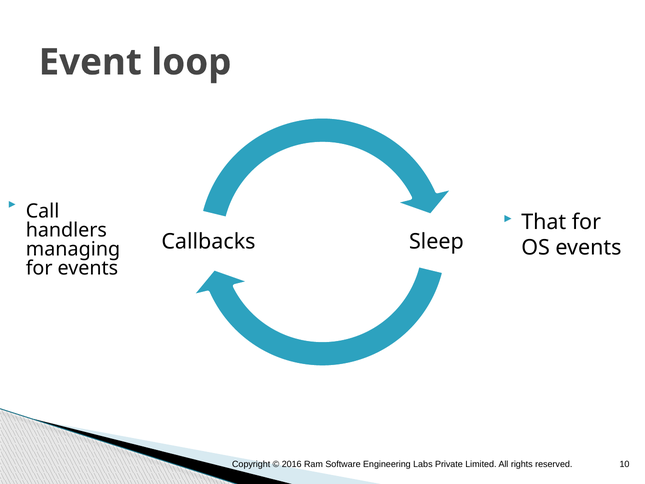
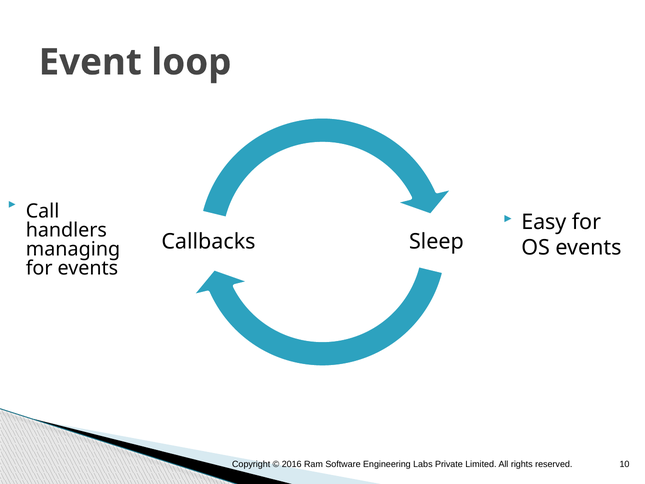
That: That -> Easy (544, 222)
